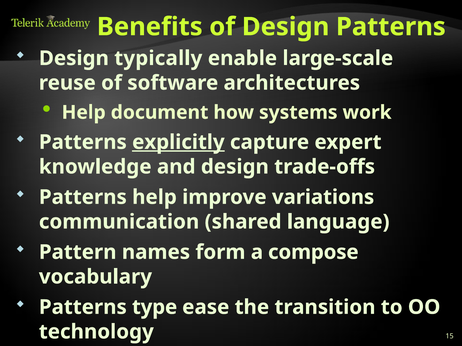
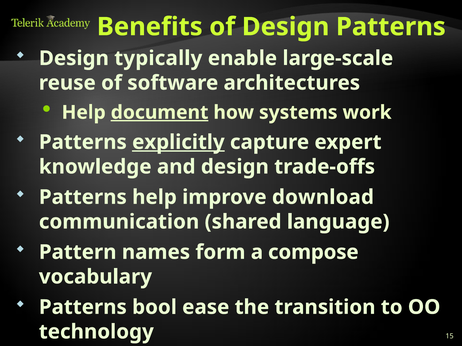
document underline: none -> present (160, 113)
variations: variations -> download (323, 197)
type: type -> bool (154, 308)
